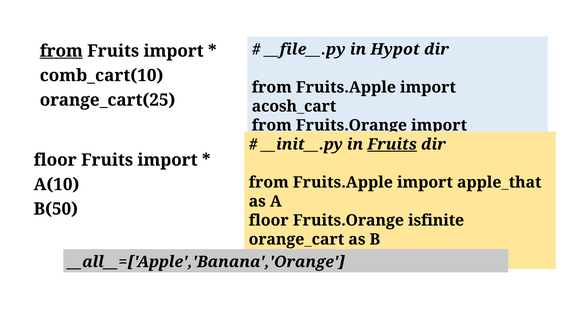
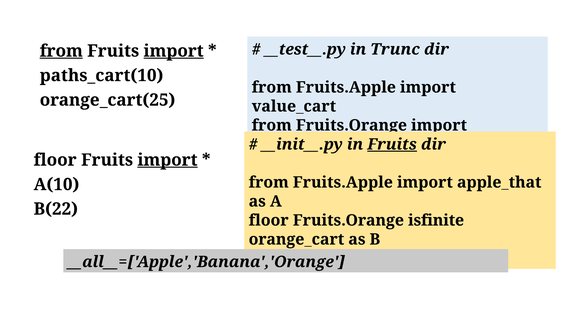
__file__.py: __file__.py -> __test__.py (305, 49)
Hypot: Hypot -> Trunc (395, 49)
import underline: none -> present (174, 51)
comb_cart(10: comb_cart(10 -> paths_cart(10 (102, 76)
acosh_cart: acosh_cart -> value_cart (294, 106)
import underline: none -> present (168, 160)
B(50: B(50 -> B(22 (56, 209)
